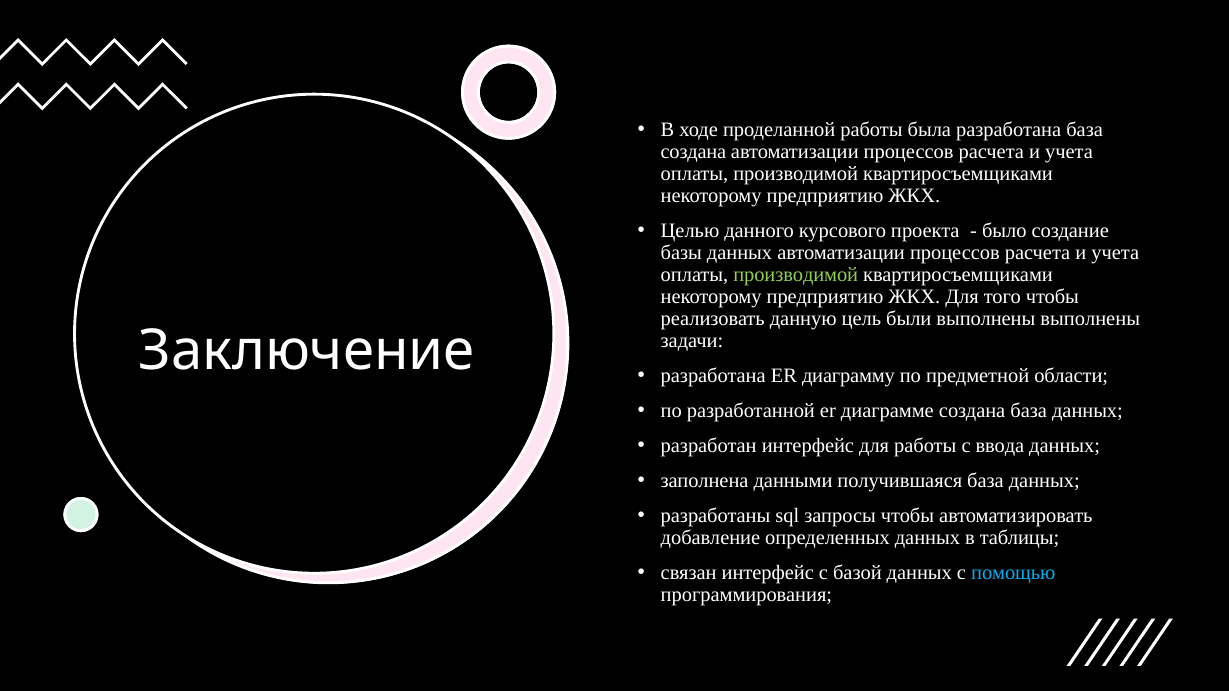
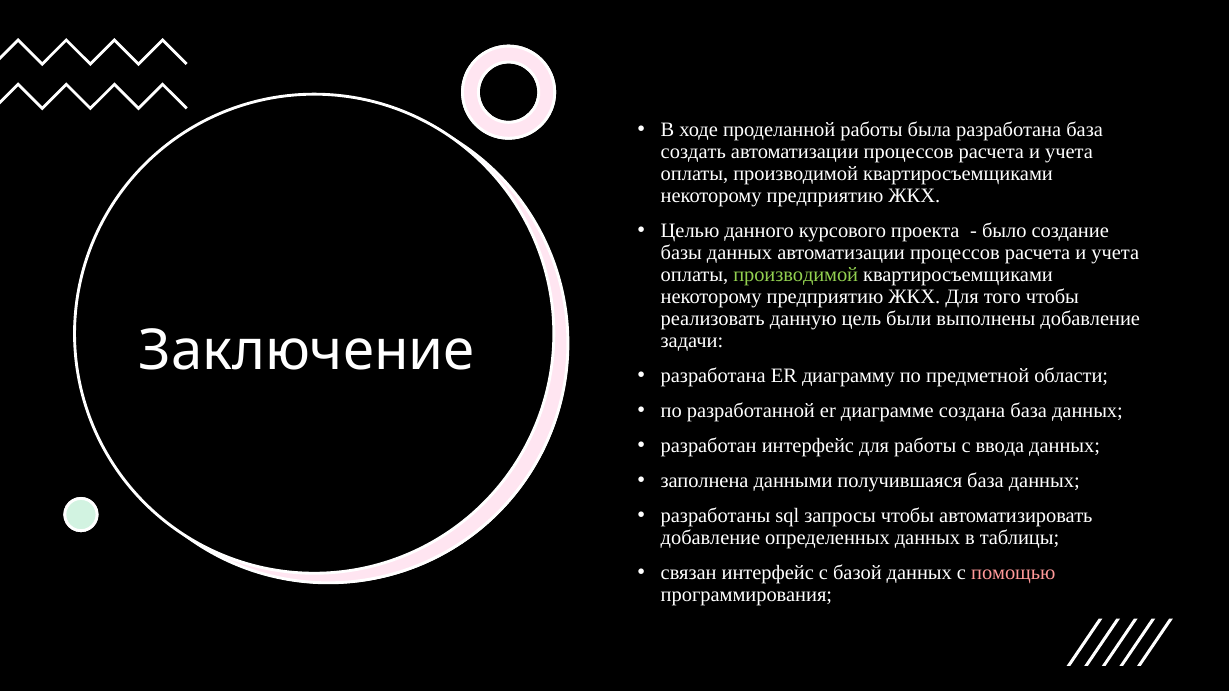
создана: создана -> создать (693, 152)
выполнены выполнены: выполнены -> добавление (1090, 319)
помощью colour: light blue -> pink (1013, 573)
